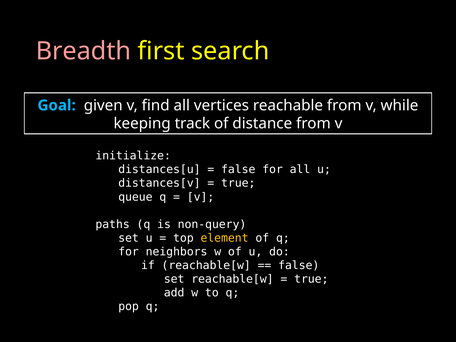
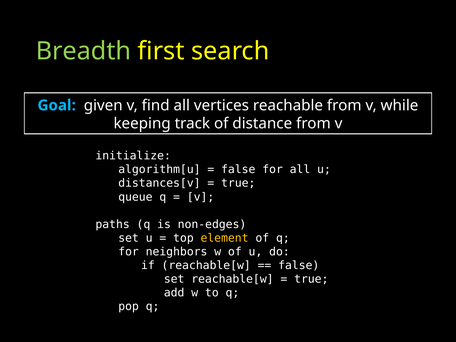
Breadth colour: pink -> light green (84, 51)
distances[u: distances[u -> algorithm[u (159, 170)
non-query: non-query -> non-edges (212, 224)
